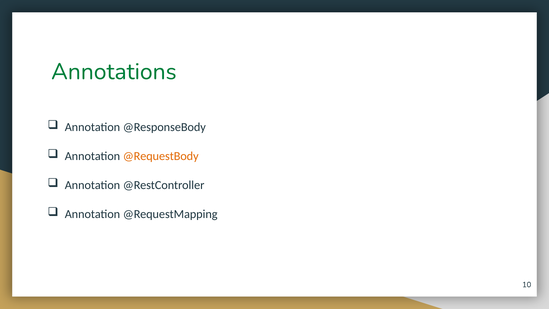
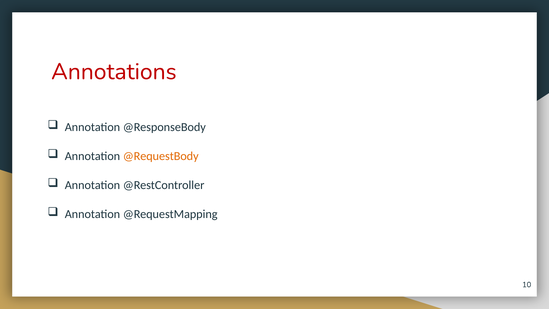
Annotations colour: green -> red (114, 72)
